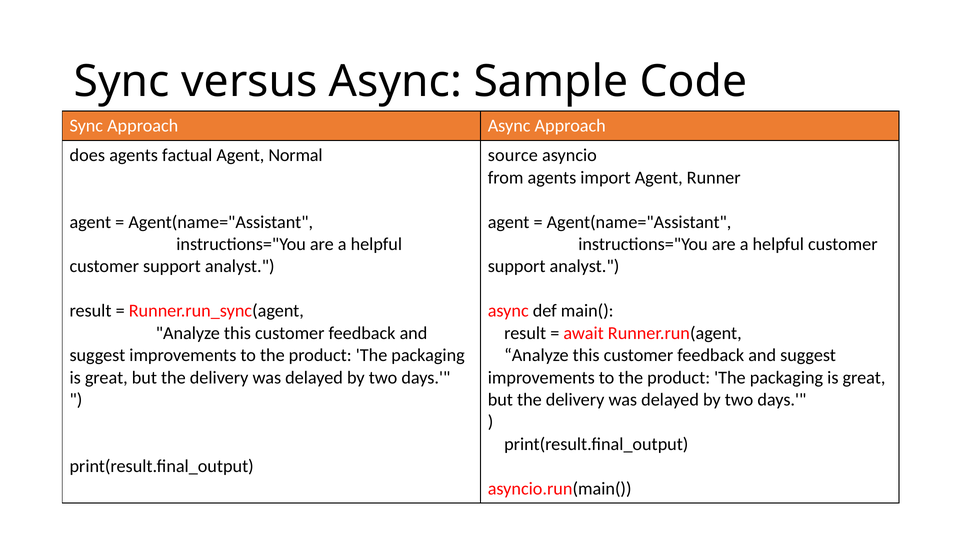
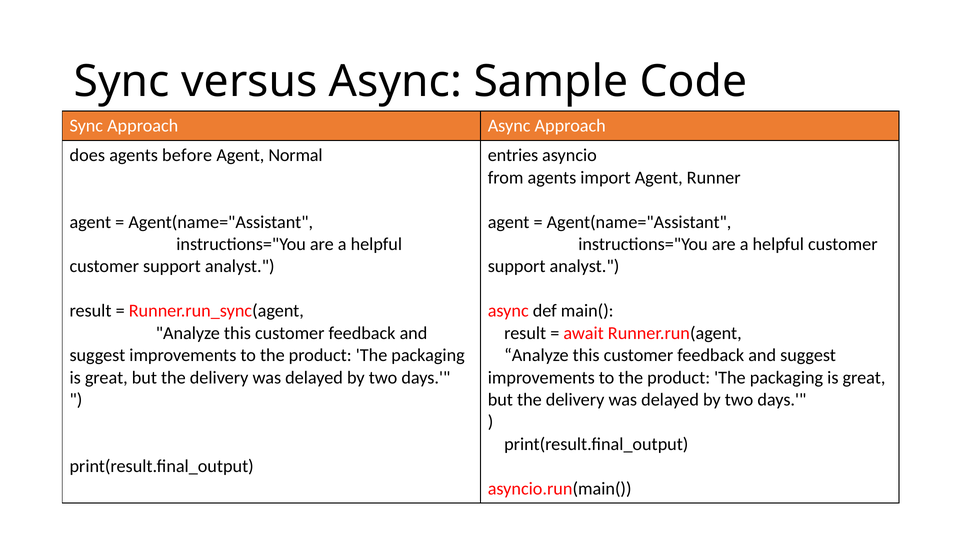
factual: factual -> before (187, 155)
source: source -> entries (513, 155)
